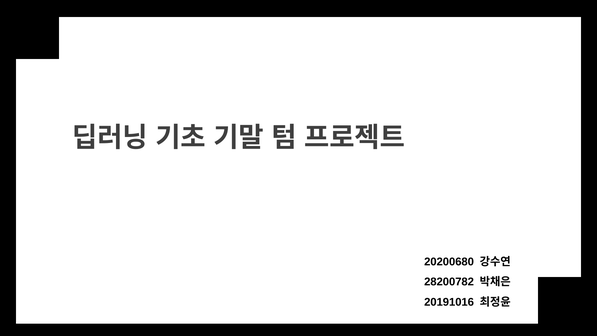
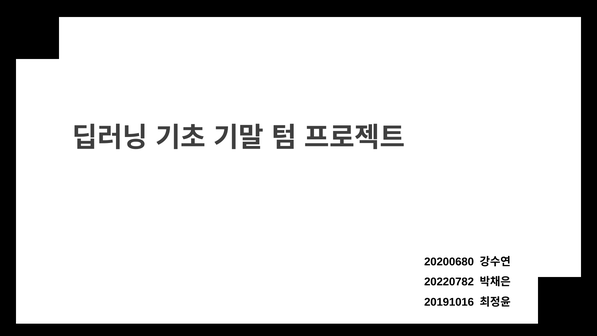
28200782: 28200782 -> 20220782 (449, 282)
